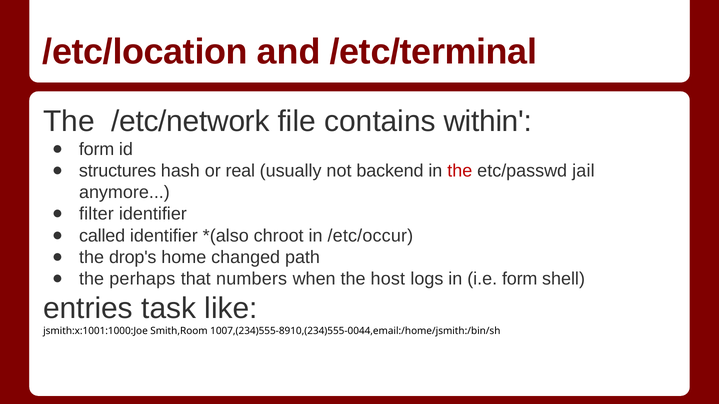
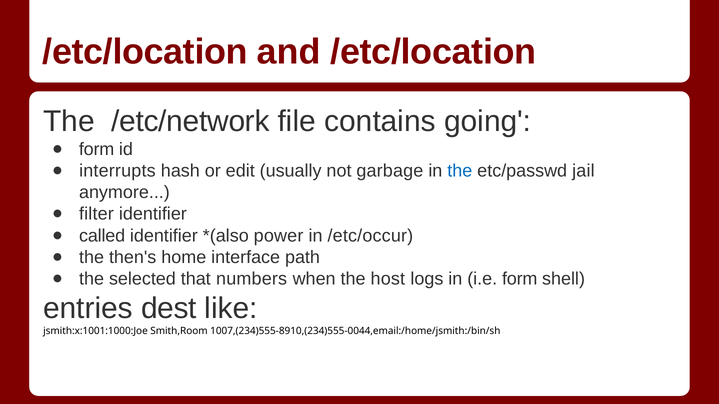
and /etc/terminal: /etc/terminal -> /etc/location (433, 52)
within: within -> going (488, 122)
structures: structures -> interrupts (117, 171)
real: real -> edit (240, 171)
backend: backend -> garbage (390, 171)
the colour: red -> blue (460, 171)
chroot: chroot -> power (279, 236)
drop's: drop's -> then's (133, 257)
changed: changed -> interface (246, 257)
perhaps: perhaps -> selected (142, 279)
task: task -> dest (169, 309)
